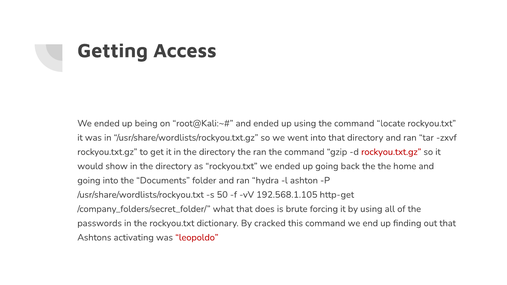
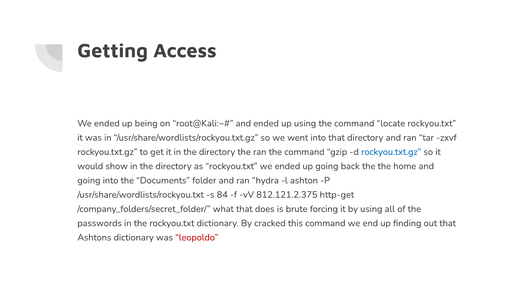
rockyou.txt.gz colour: red -> blue (391, 152)
50: 50 -> 84 (222, 195)
192.568.1.105: 192.568.1.105 -> 812.121.2.375 (287, 195)
Ashtons activating: activating -> dictionary (134, 238)
